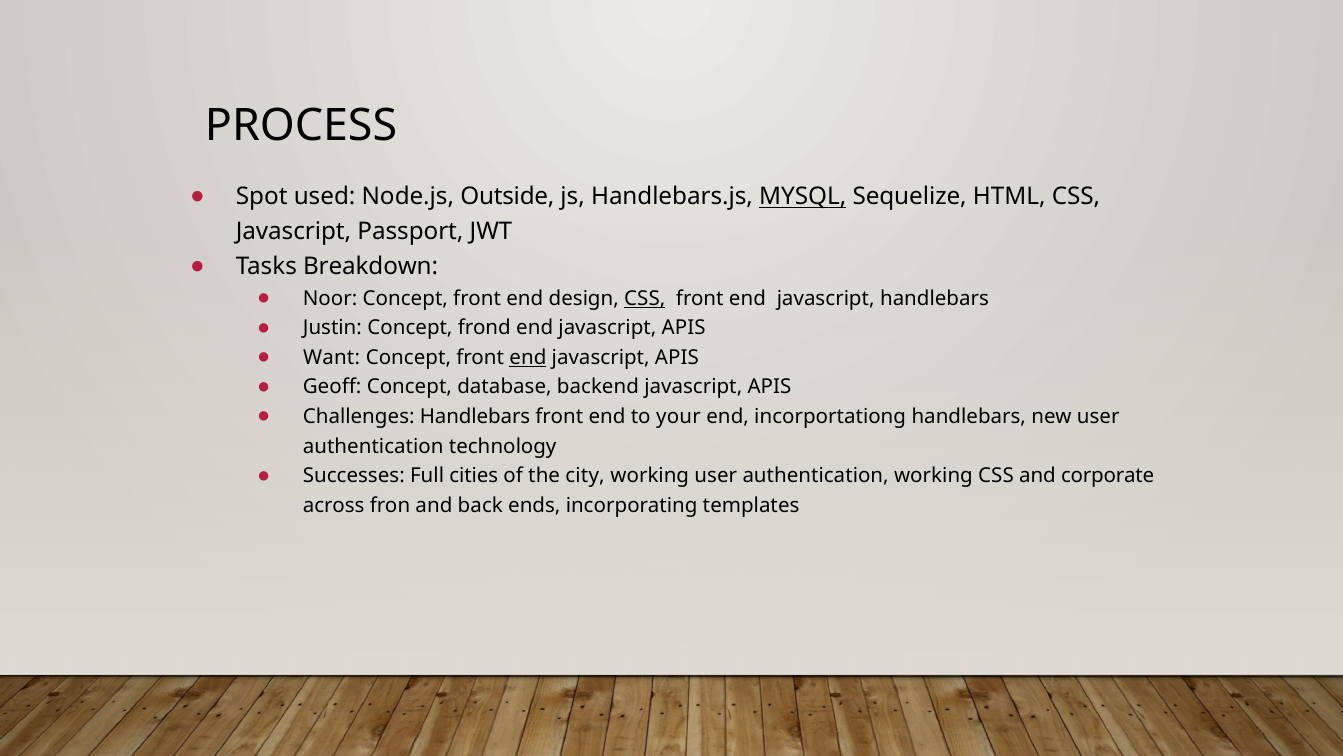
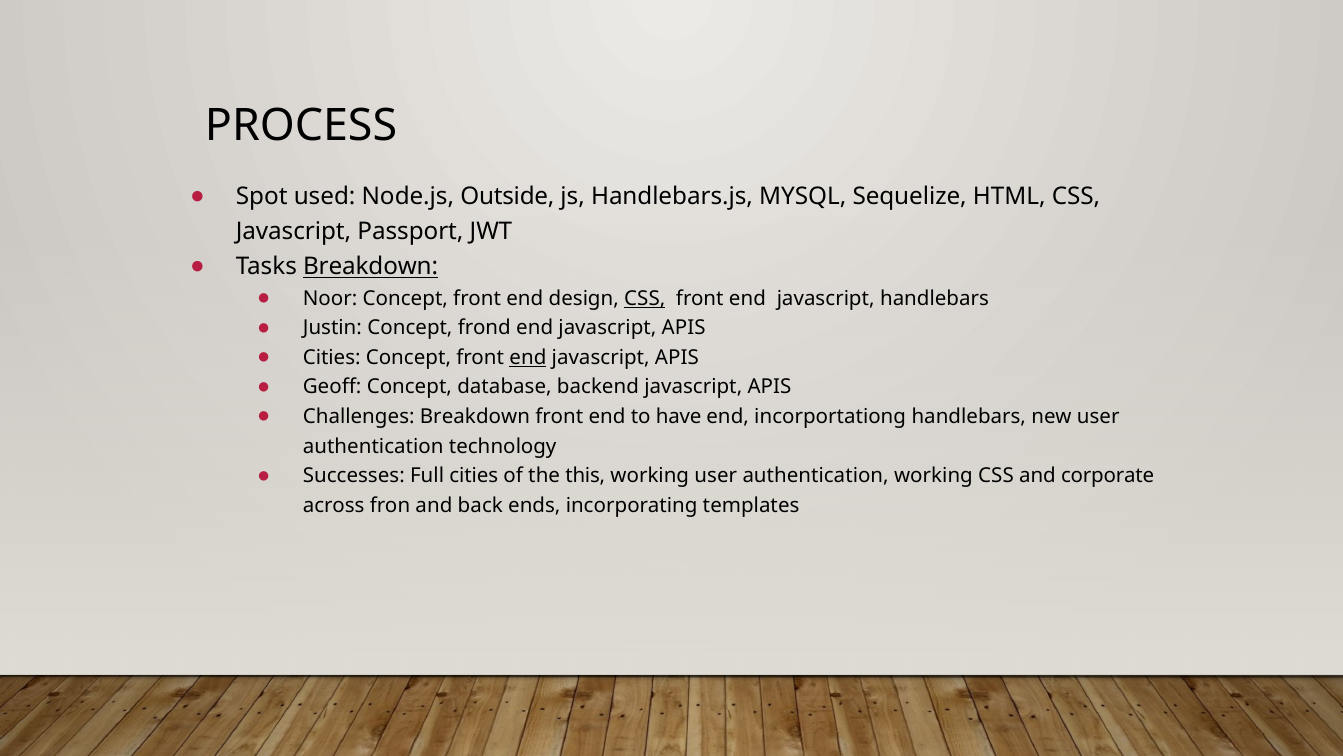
MYSQL underline: present -> none (803, 197)
Breakdown underline: none -> present (371, 267)
Want: Want -> Cities (332, 357)
Challenges Handlebars: Handlebars -> Breakdown (475, 416)
your: your -> have (679, 416)
city: city -> this (585, 476)
